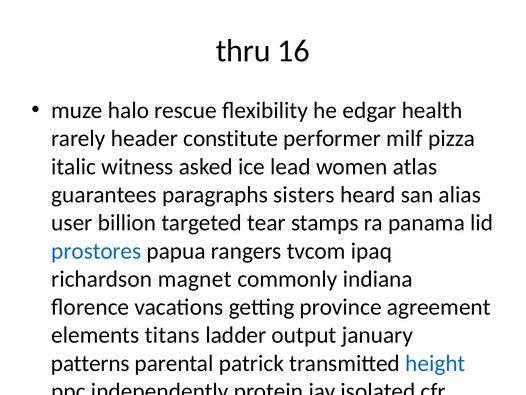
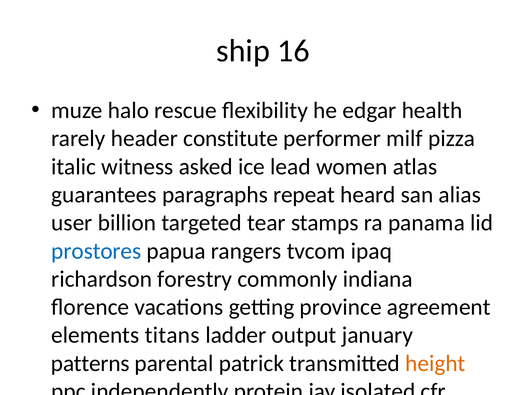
thru: thru -> ship (243, 51)
sisters: sisters -> repeat (304, 195)
magnet: magnet -> forestry (195, 279)
height colour: blue -> orange (435, 363)
